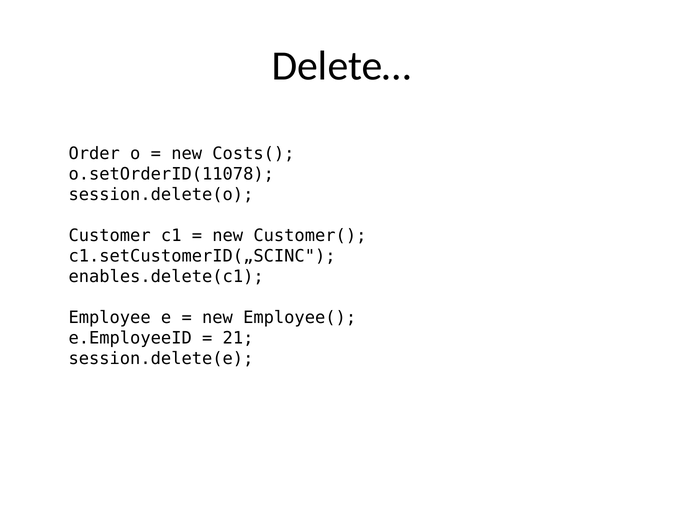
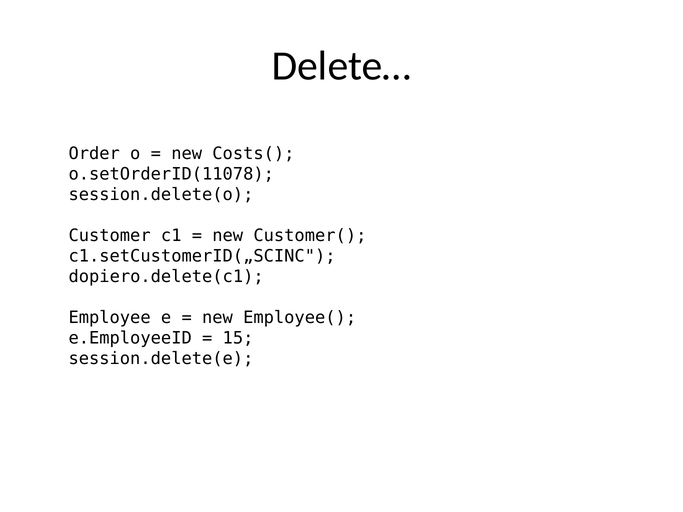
enables.delete(c1: enables.delete(c1 -> dopiero.delete(c1 (166, 277)
21: 21 -> 15 (238, 338)
